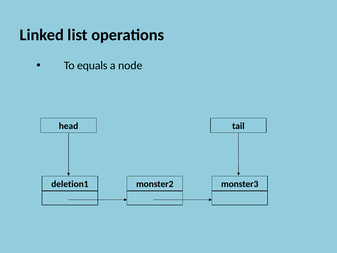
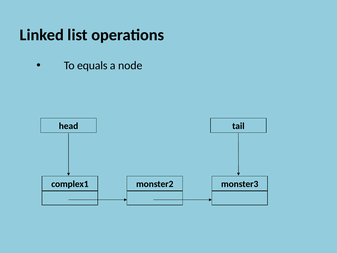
deletion1: deletion1 -> complex1 (70, 184)
